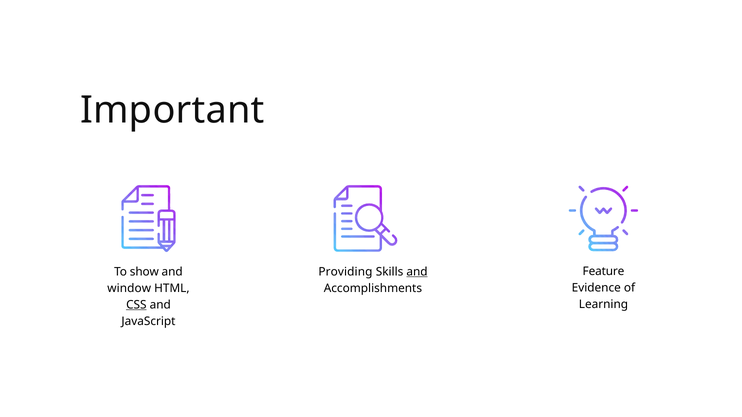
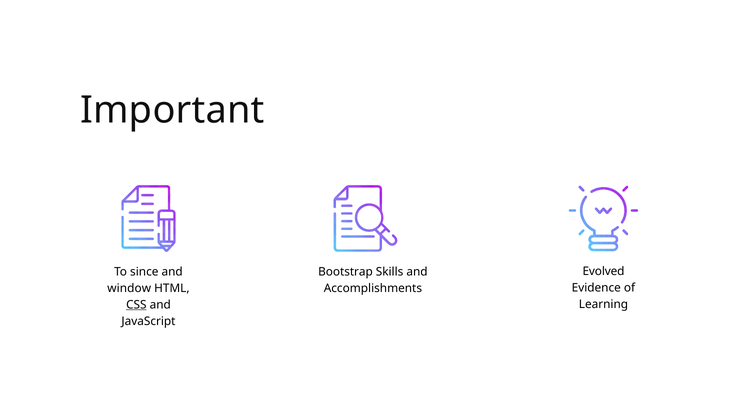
Feature: Feature -> Evolved (604, 272)
show: show -> since (144, 272)
Providing: Providing -> Bootstrap (346, 272)
and underline: present -> none (417, 272)
